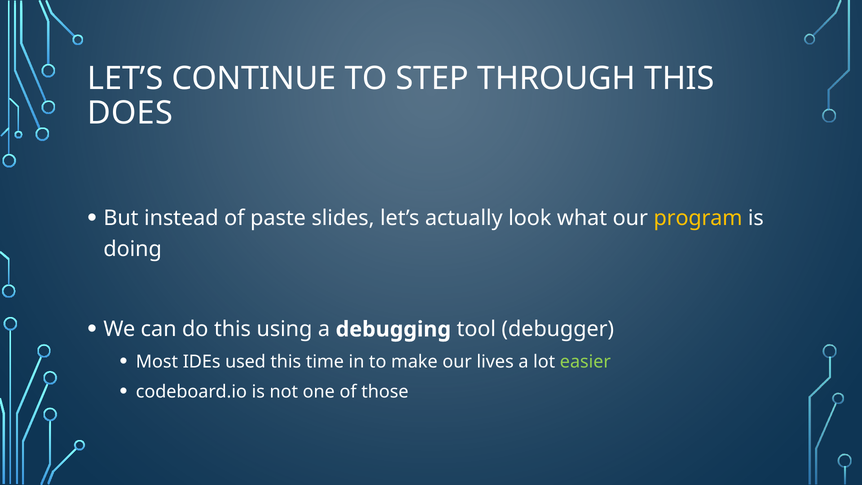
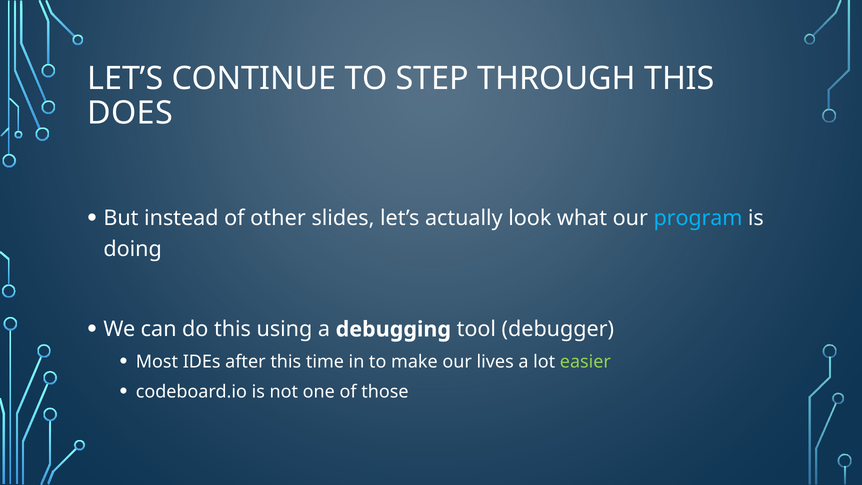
paste: paste -> other (278, 218)
program colour: yellow -> light blue (698, 218)
used: used -> after (245, 362)
